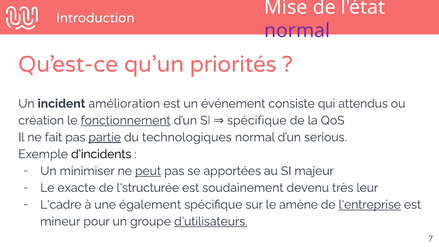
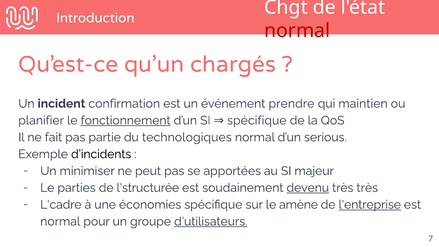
Mise: Mise -> Chgt (286, 7)
normal colour: purple -> red (297, 31)
priorités: priorités -> chargés (233, 64)
amélioration: amélioration -> confirmation (124, 104)
consiste: consiste -> prendre (291, 104)
attendus: attendus -> maintien (363, 104)
création: création -> planifier (41, 120)
partie underline: present -> none (105, 137)
peut underline: present -> none (148, 171)
exacte: exacte -> parties (77, 188)
devenu underline: none -> present (308, 188)
très leur: leur -> très (367, 188)
également: également -> économies (150, 205)
mineur: mineur -> normal (60, 221)
